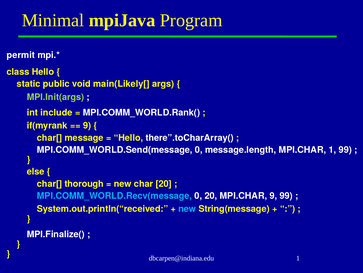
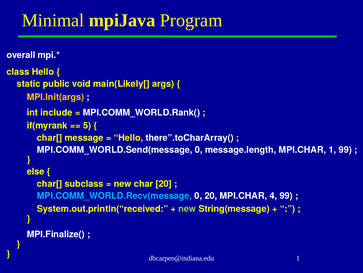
permit: permit -> overall (21, 55)
MPI.Init(args colour: light green -> yellow (56, 97)
9: 9 -> 5 (87, 125)
thorough: thorough -> subclass (84, 183)
MPI.CHAR 9: 9 -> 4 (273, 195)
new colour: light blue -> light green (187, 208)
